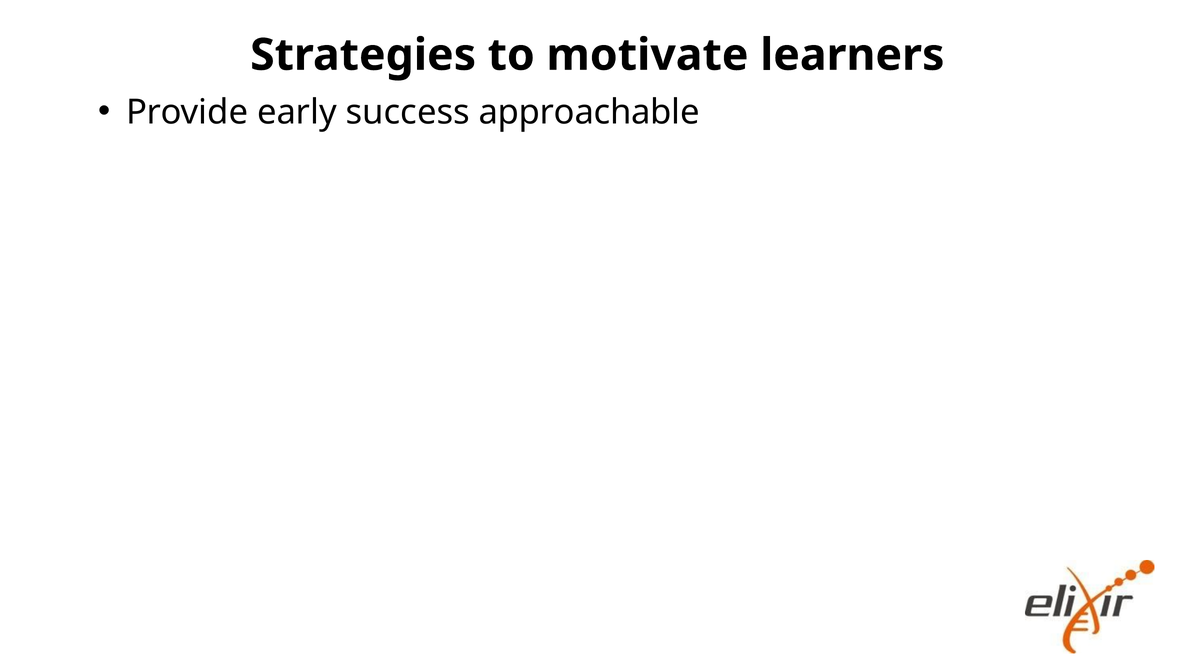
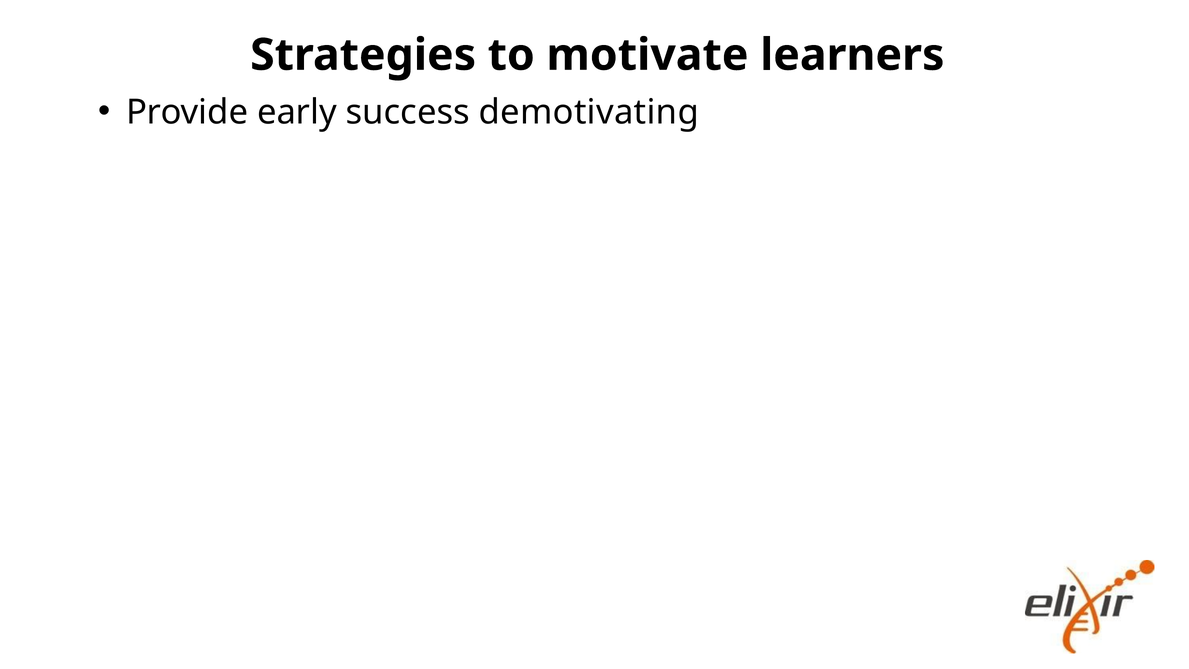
approachable: approachable -> demotivating (589, 112)
